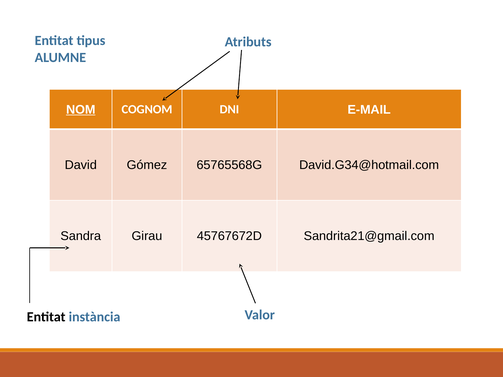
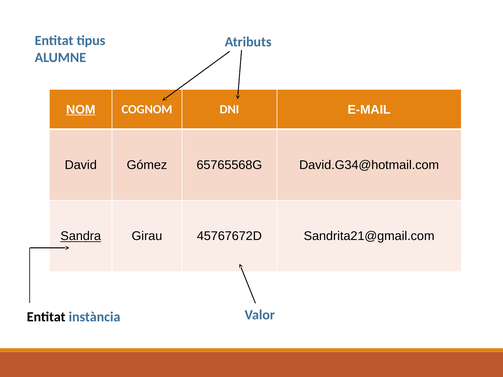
Sandra underline: none -> present (81, 236)
